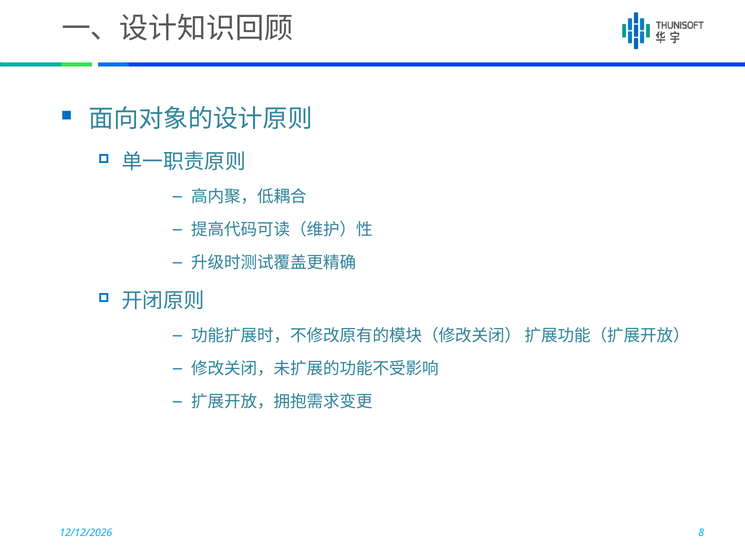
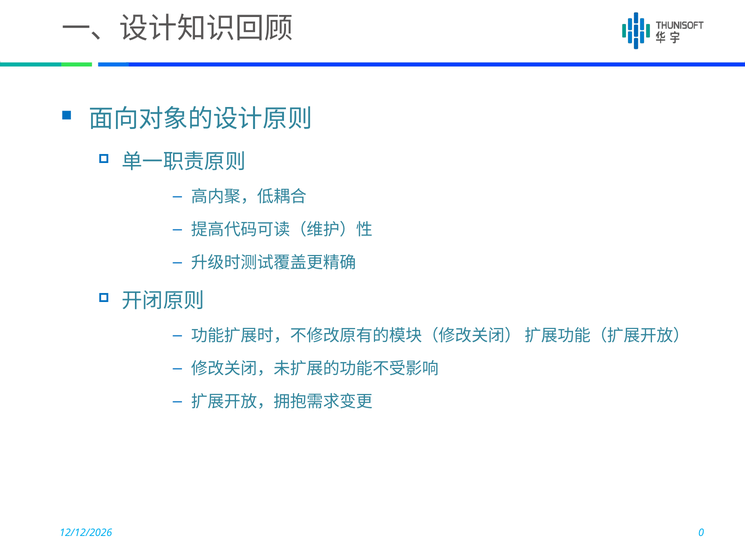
8: 8 -> 0 (701, 533)
